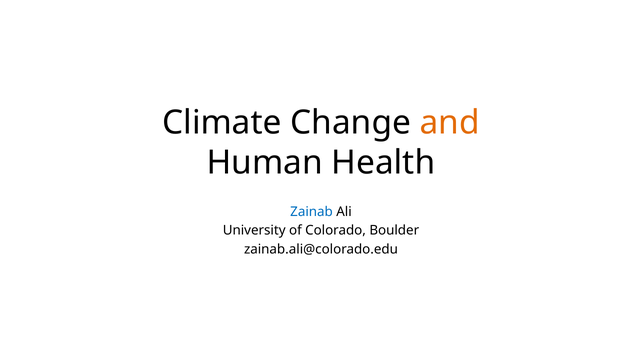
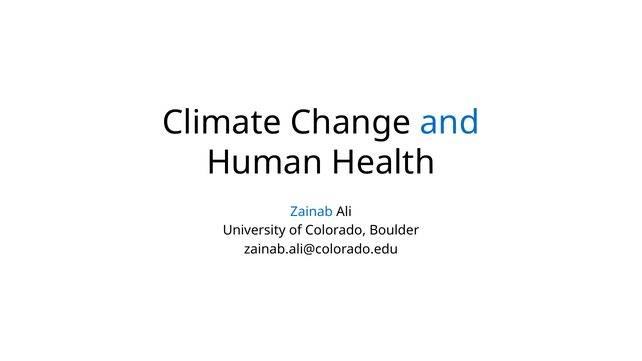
and colour: orange -> blue (450, 123)
